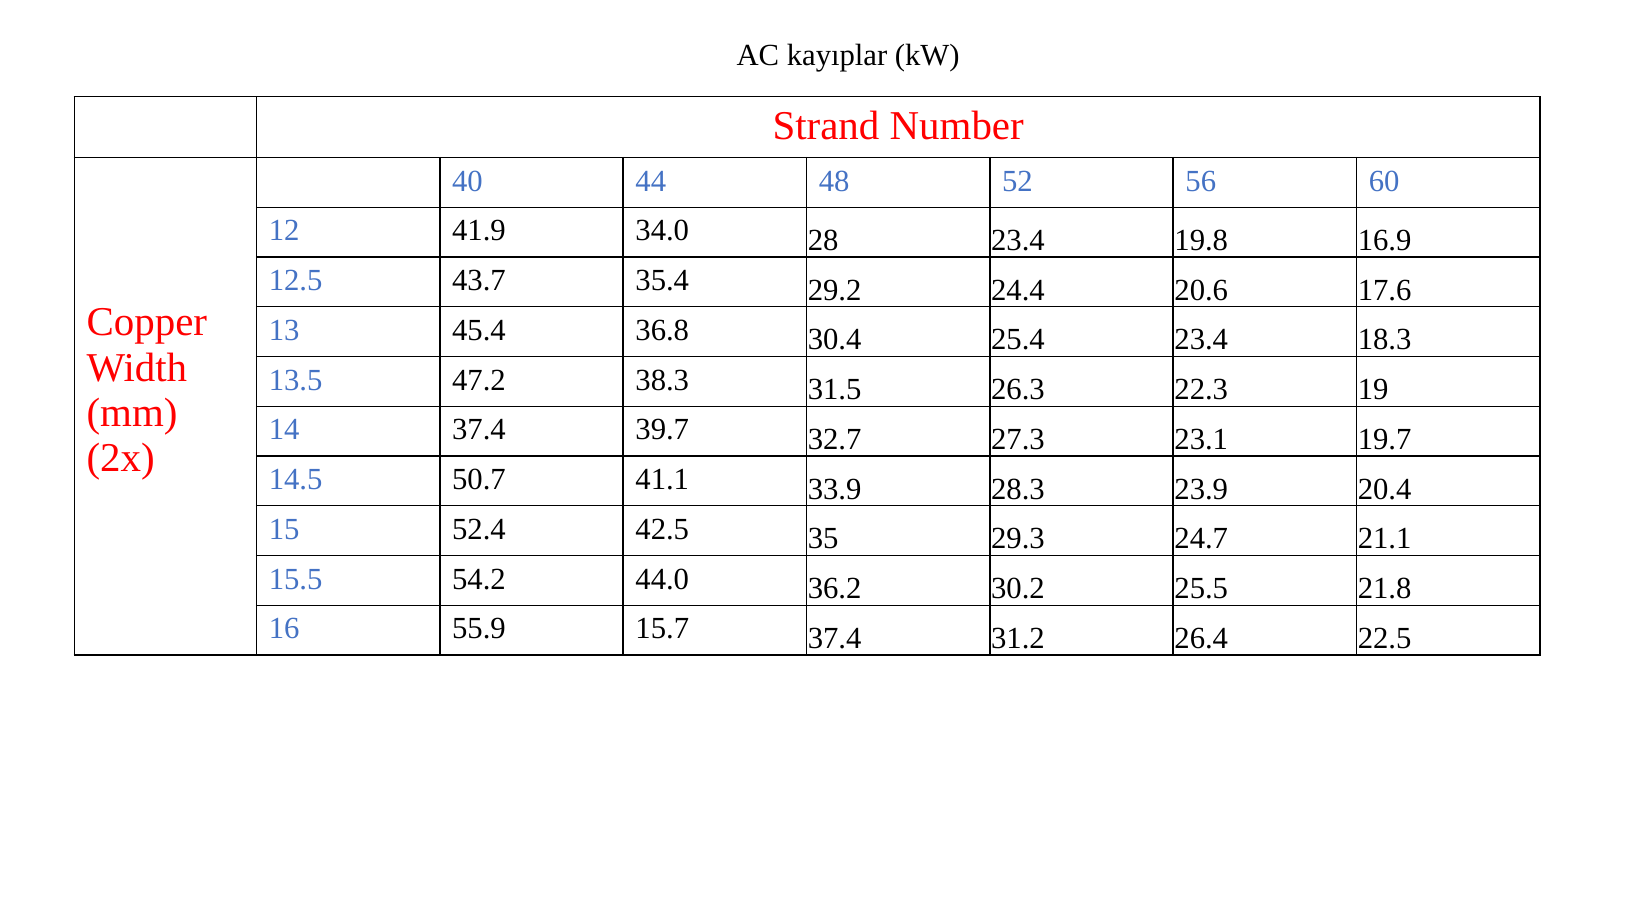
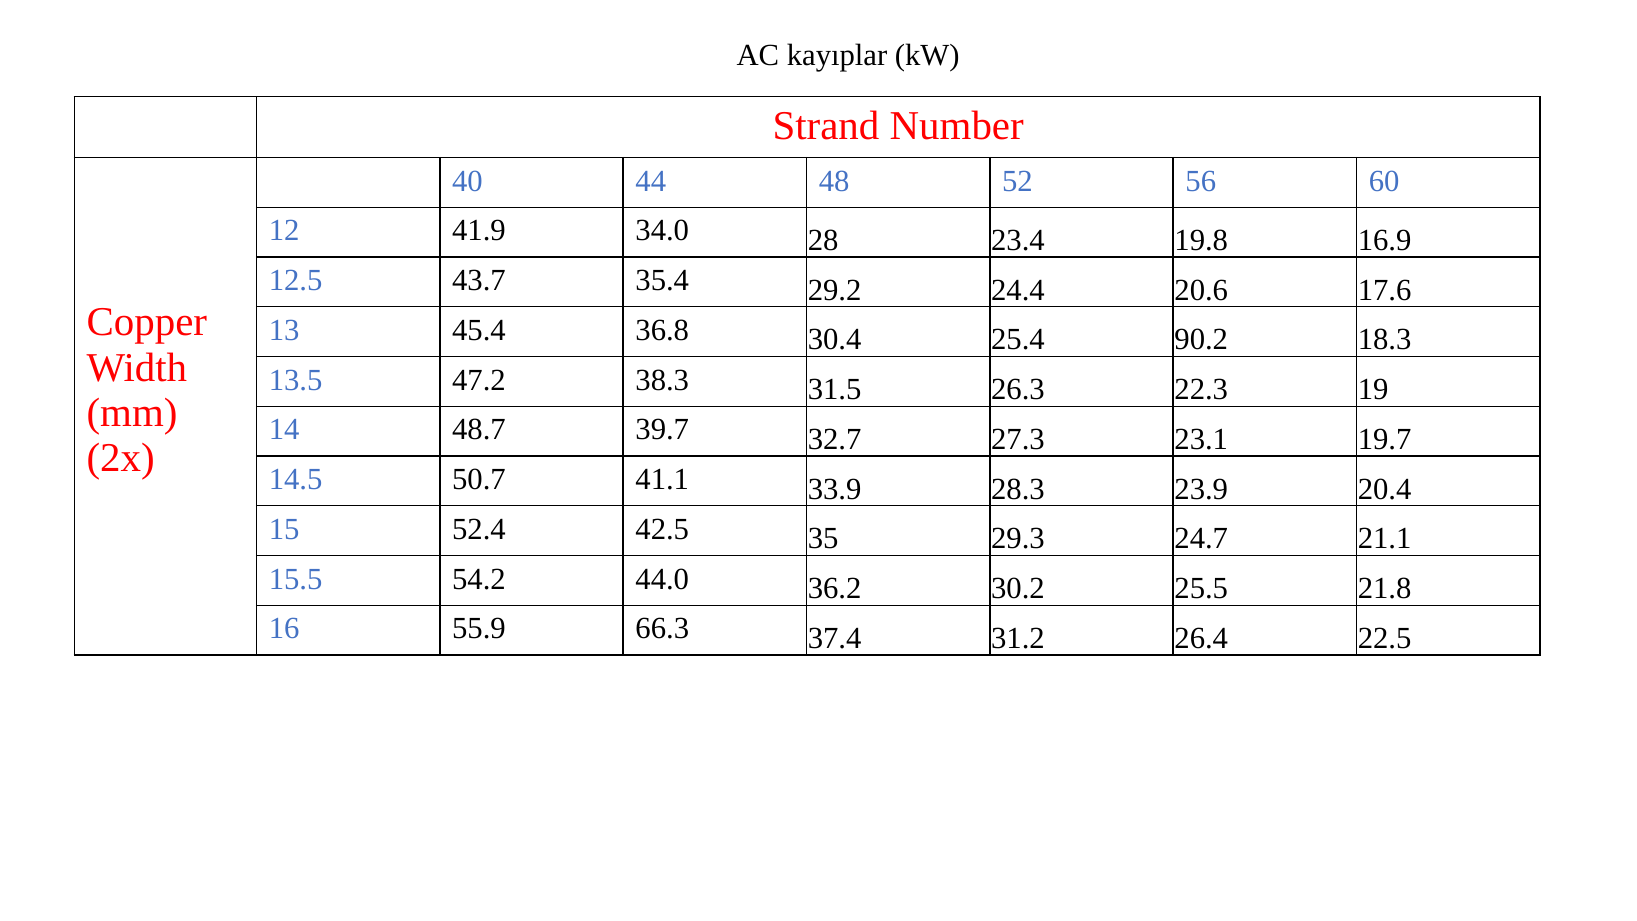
25.4 23.4: 23.4 -> 90.2 (1201, 340)
14 37.4: 37.4 -> 48.7 (479, 430)
15.7: 15.7 -> 66.3 (662, 629)
